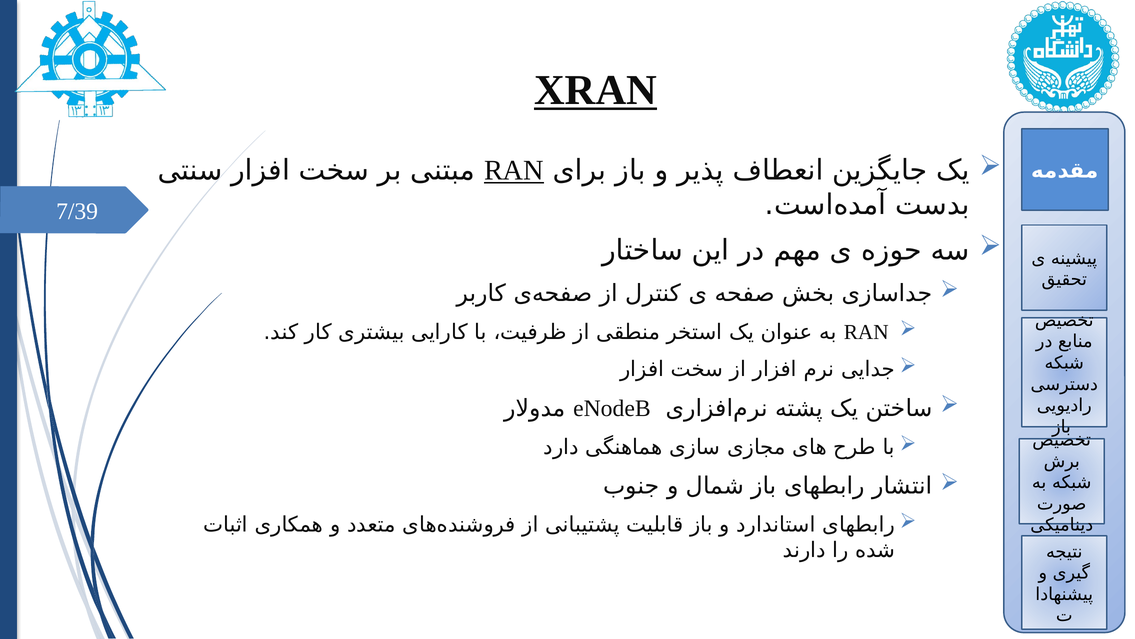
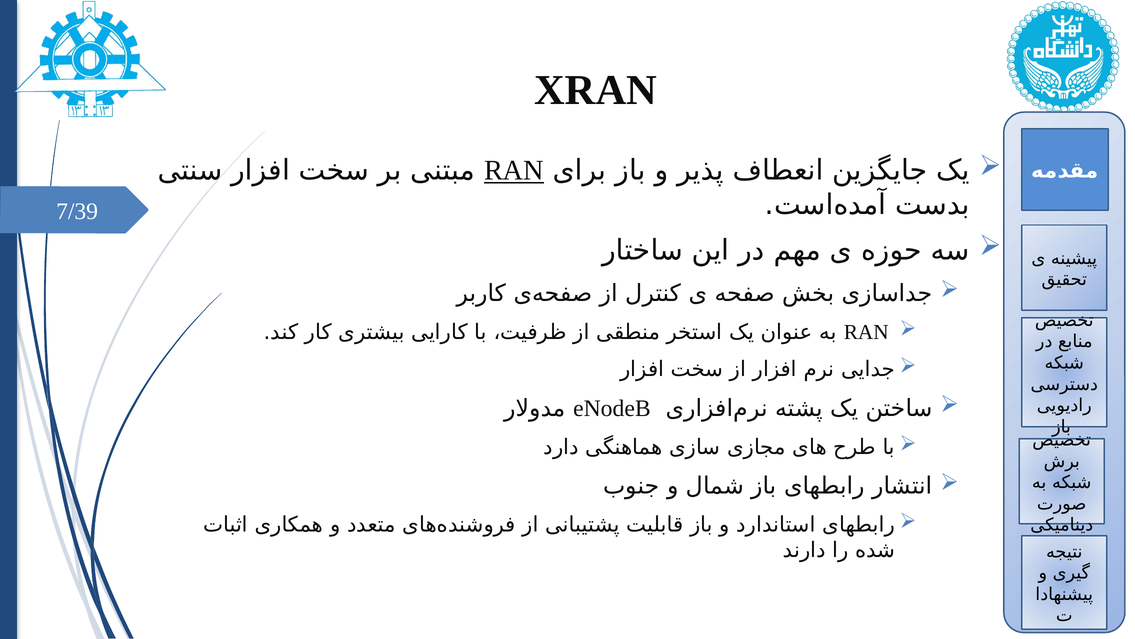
XRAN underline: present -> none (596, 90)
